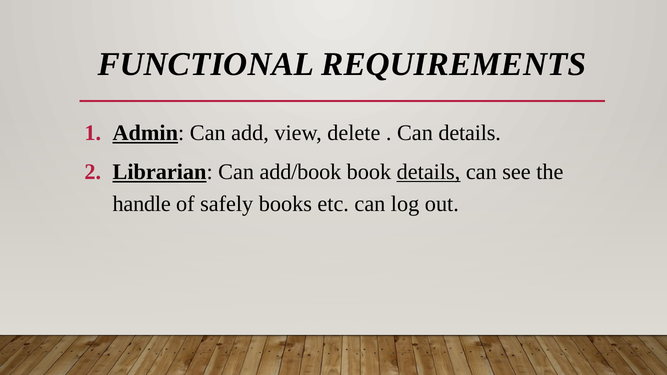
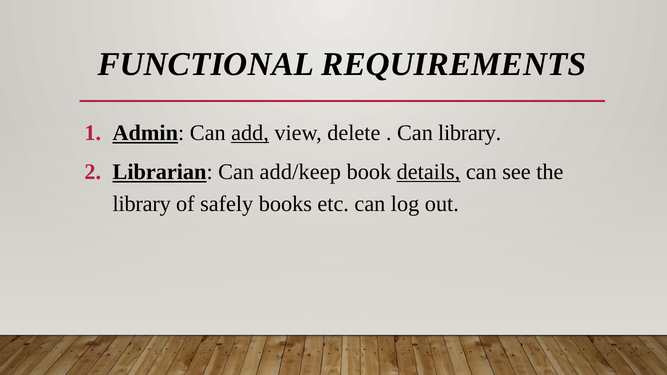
add underline: none -> present (250, 133)
Can details: details -> library (470, 133)
add/book: add/book -> add/keep (300, 172)
handle: handle -> library (142, 204)
